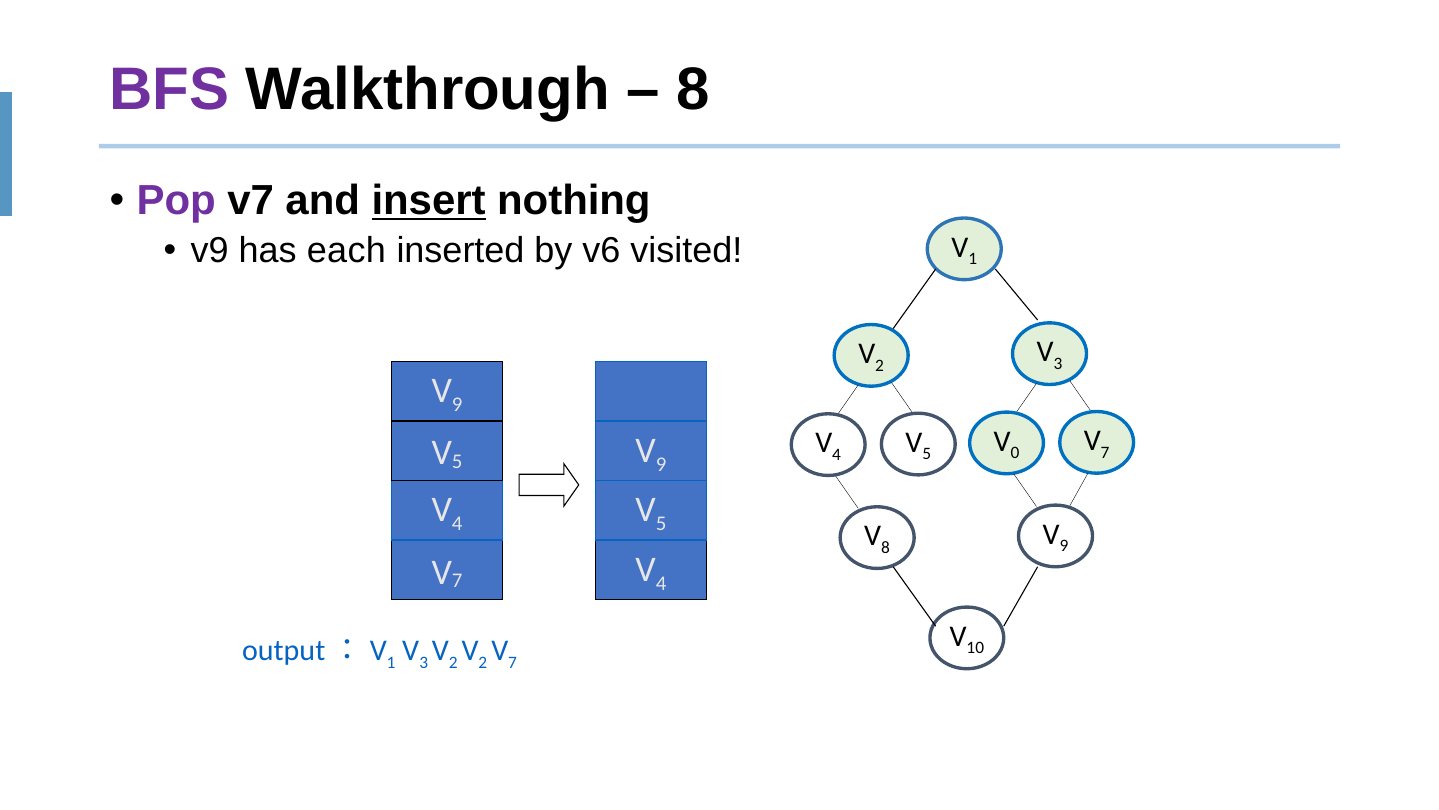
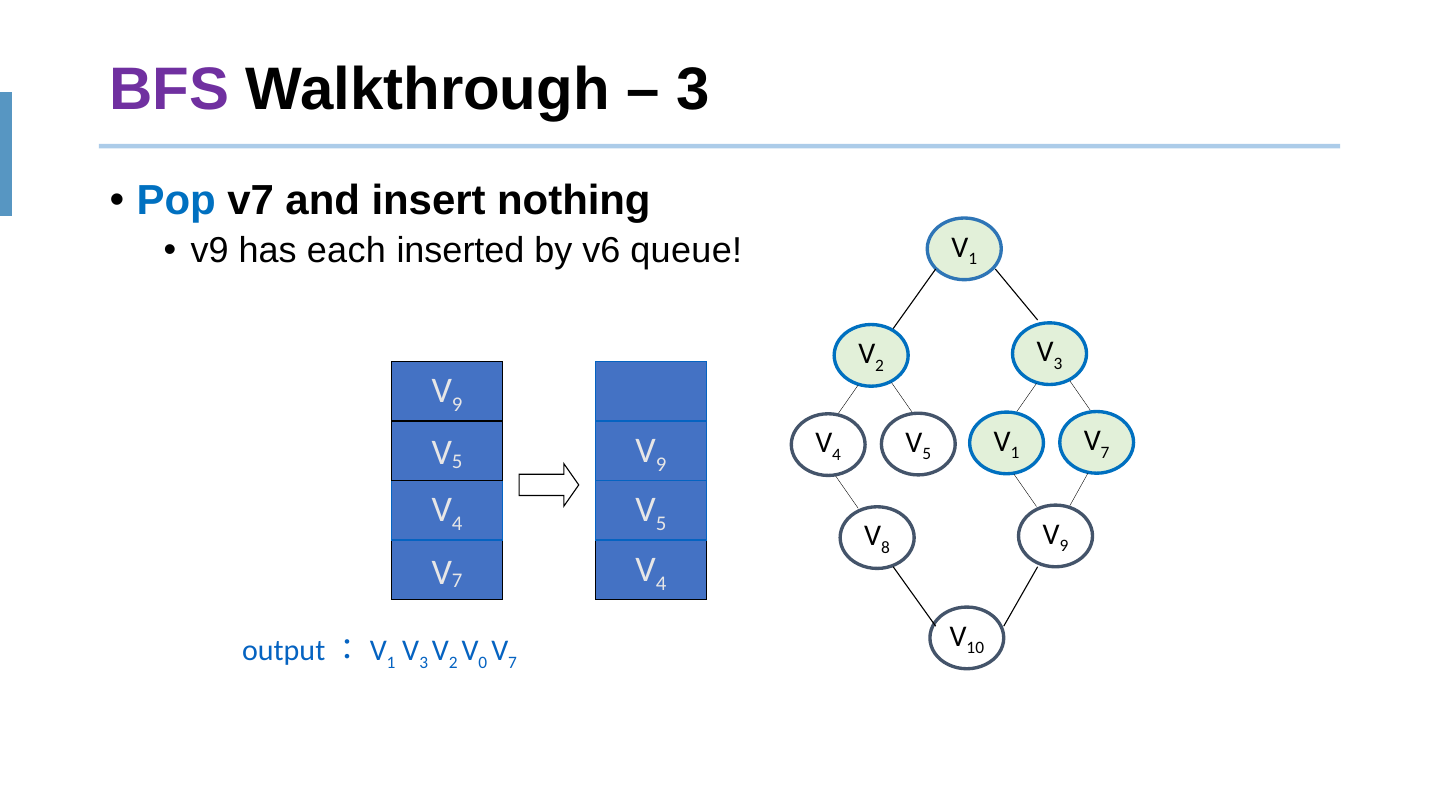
8: 8 -> 3 (693, 90)
Pop colour: purple -> blue (176, 201)
insert underline: present -> none (429, 201)
visited: visited -> queue (686, 251)
0: 0 -> 1 (1015, 453)
2: 2 -> 0 (483, 662)
